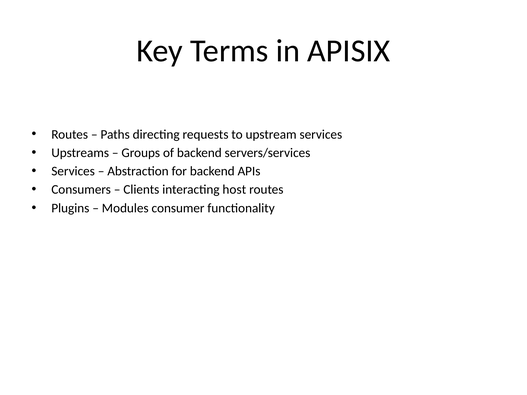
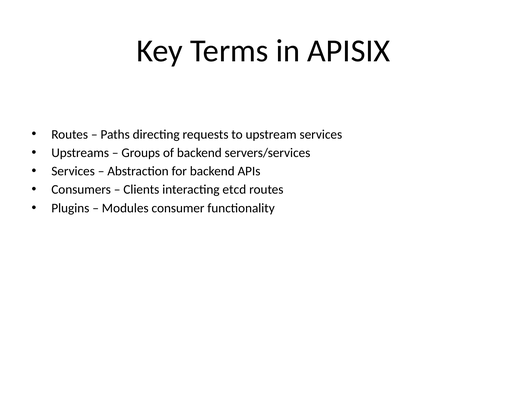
host: host -> etcd (234, 190)
